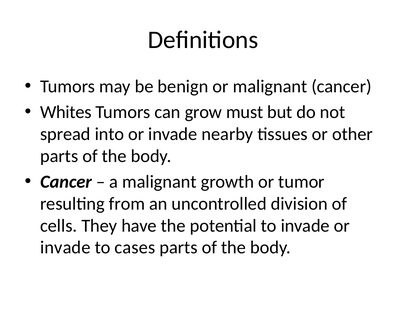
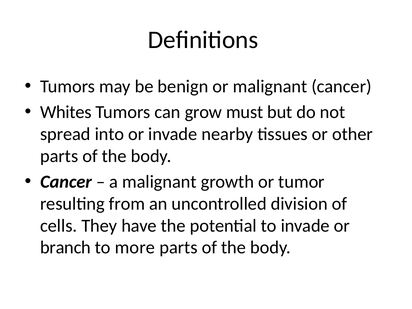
invade: invade -> branch (65, 248)
cases: cases -> more (135, 248)
